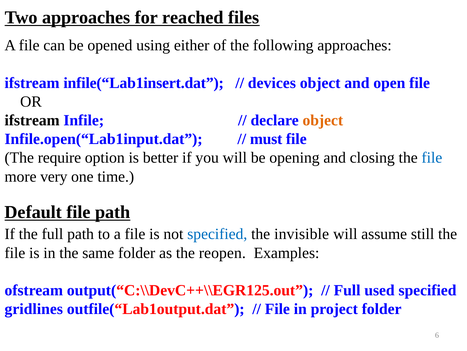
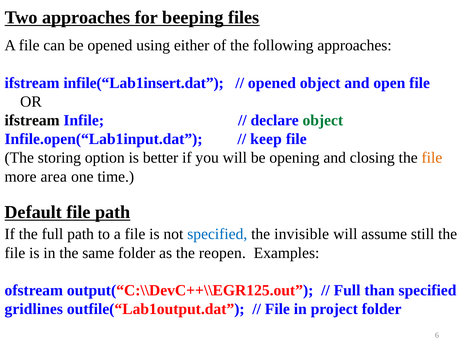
reached: reached -> beeping (193, 18)
devices: devices -> opened (272, 83)
object colour: orange -> green (323, 120)
must: must -> keep (266, 139)
require: require -> storing (59, 157)
file colour: blue -> orange (432, 157)
very: very -> area (54, 176)
used: used -> than (379, 290)
